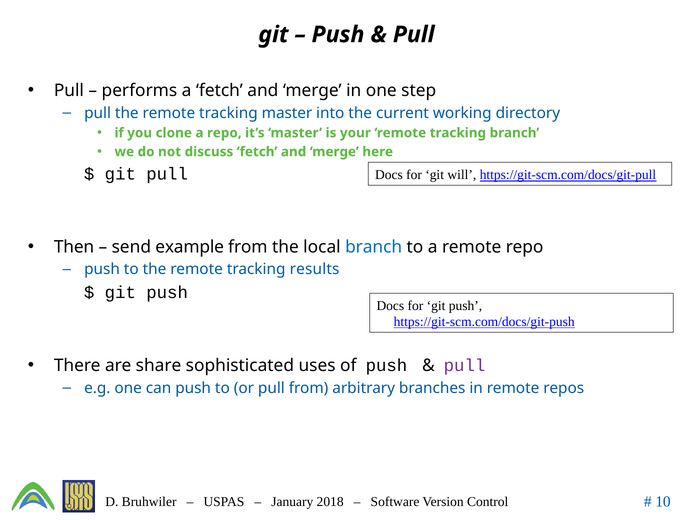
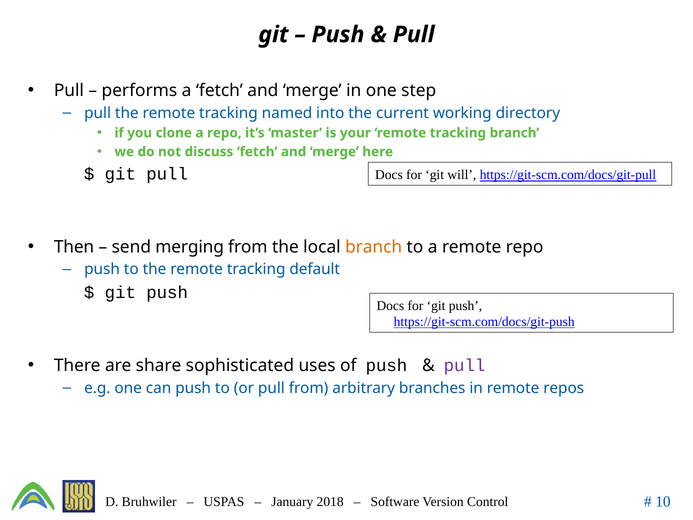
tracking master: master -> named (287, 113)
example: example -> merging (190, 247)
branch colour: blue -> orange (374, 247)
results: results -> default (315, 269)
